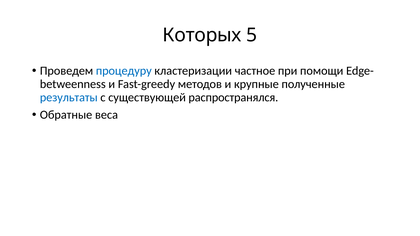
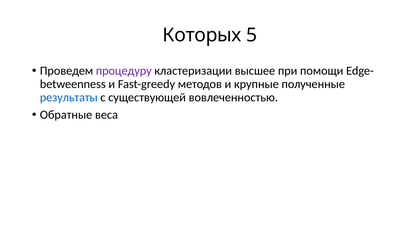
процедуру colour: blue -> purple (124, 71)
частное: частное -> высшее (255, 71)
распространялся: распространялся -> вовлеченностью (233, 97)
